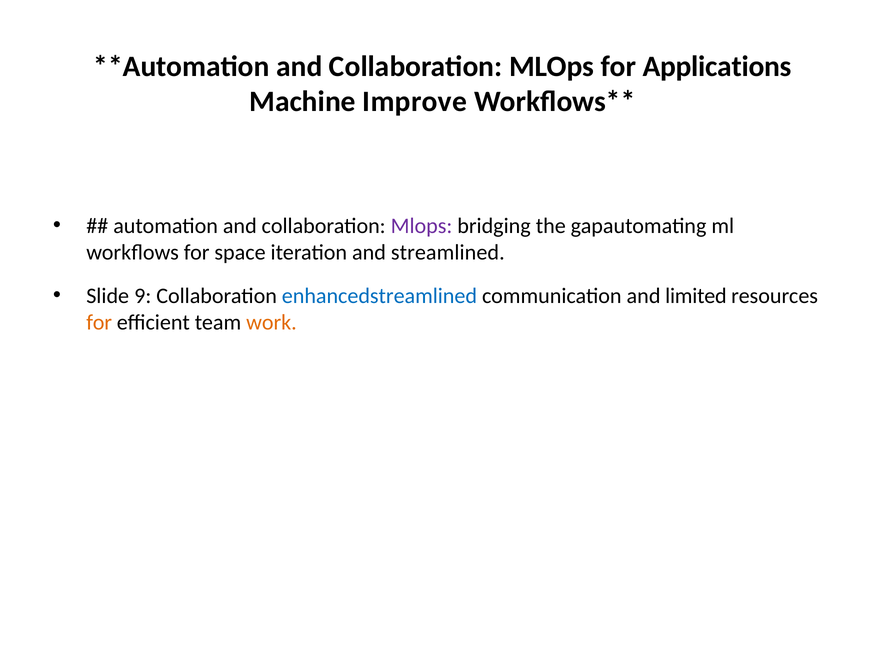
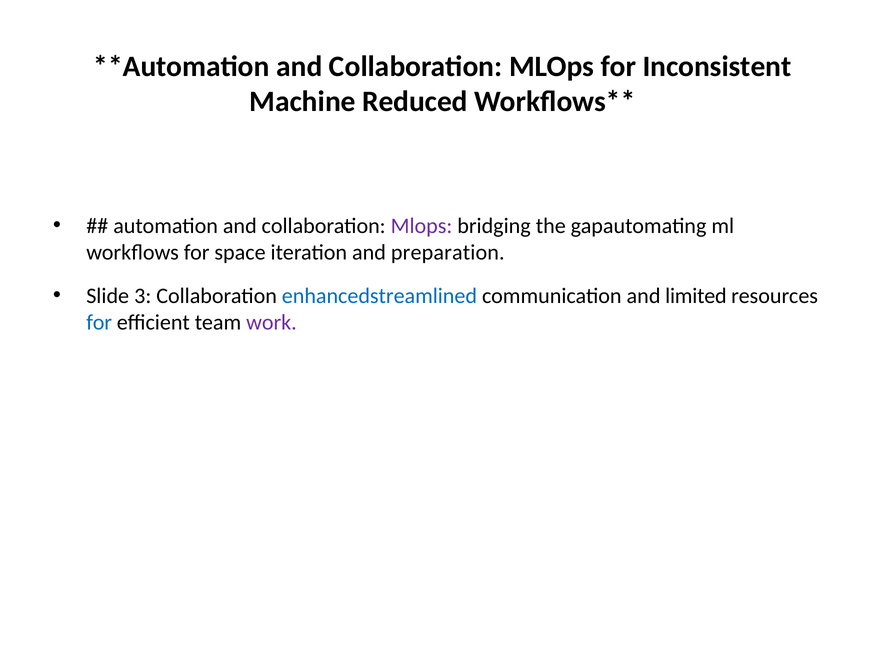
Applications: Applications -> Inconsistent (717, 66)
Improve: Improve -> Reduced (415, 102)
streamlined: streamlined -> preparation (448, 252)
9: 9 -> 3 (143, 296)
for colour: orange -> blue (99, 322)
work colour: orange -> purple (271, 322)
